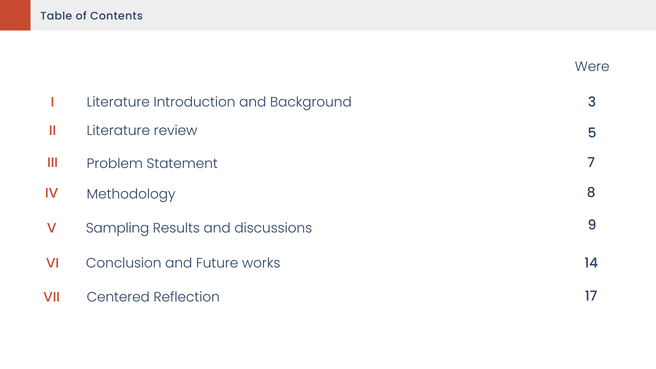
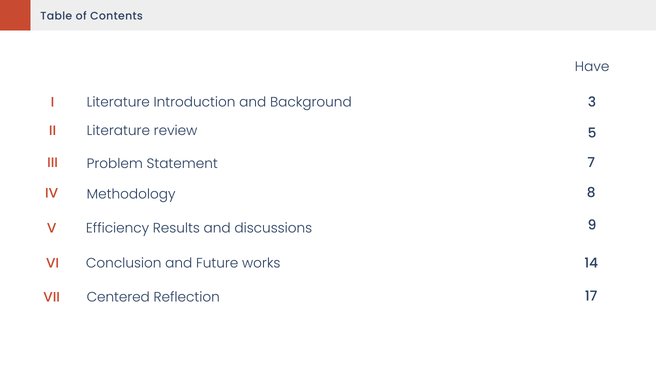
Were: Were -> Have (592, 67)
Sampling: Sampling -> Efficiency (118, 228)
